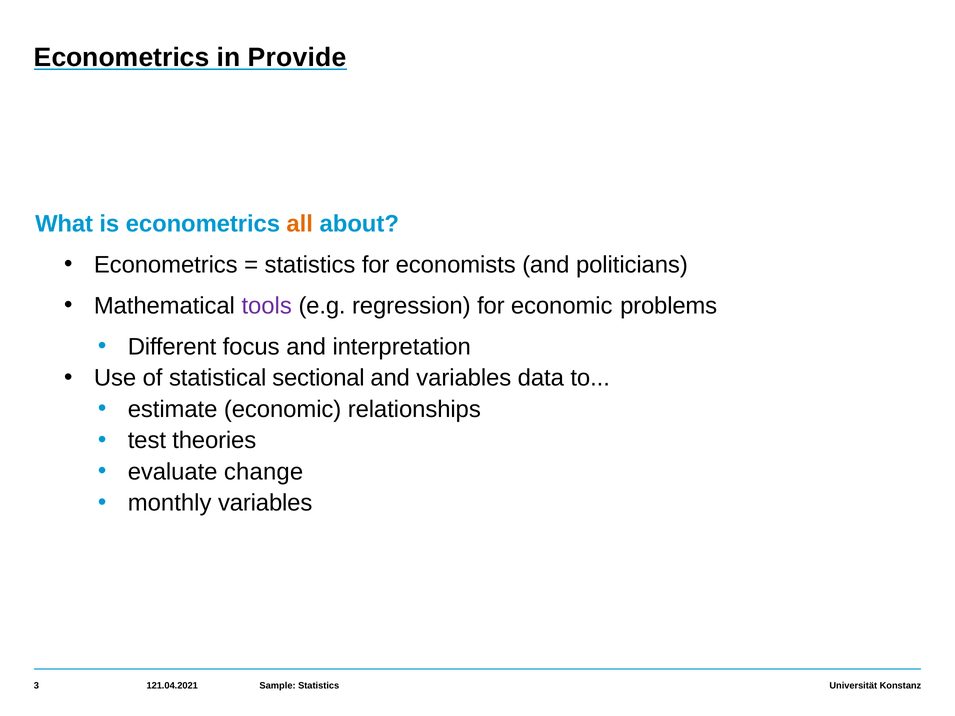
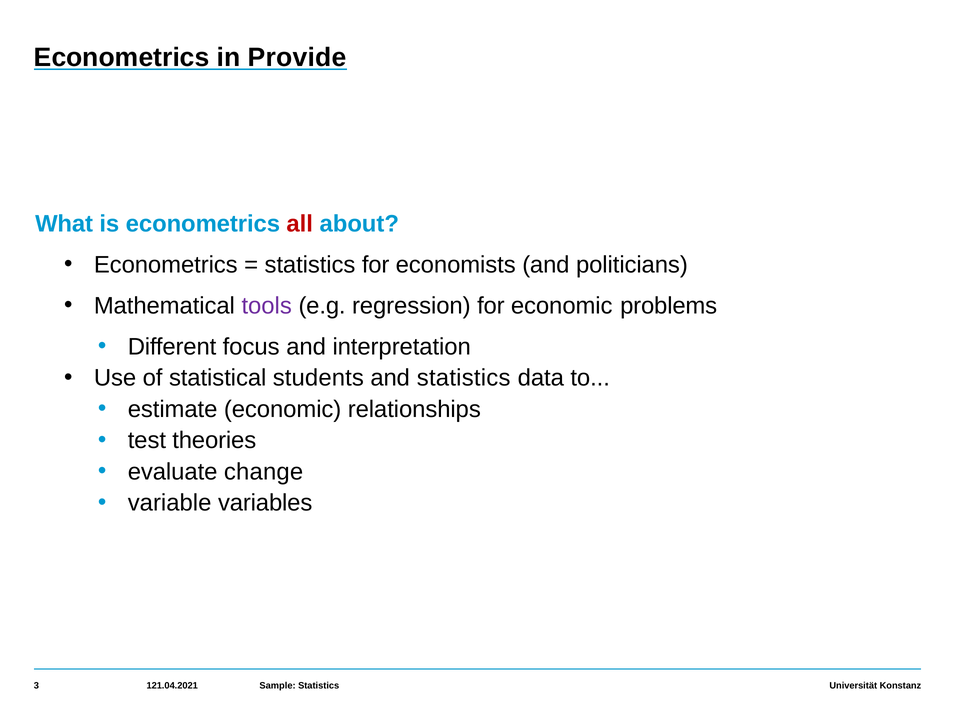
all colour: orange -> red (300, 224)
sectional: sectional -> students (318, 378)
and variables: variables -> statistics (464, 378)
monthly: monthly -> variable (170, 503)
